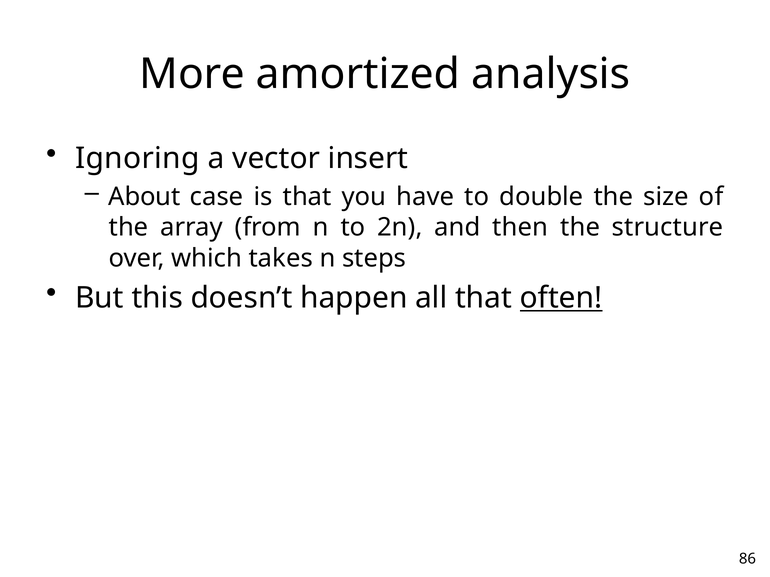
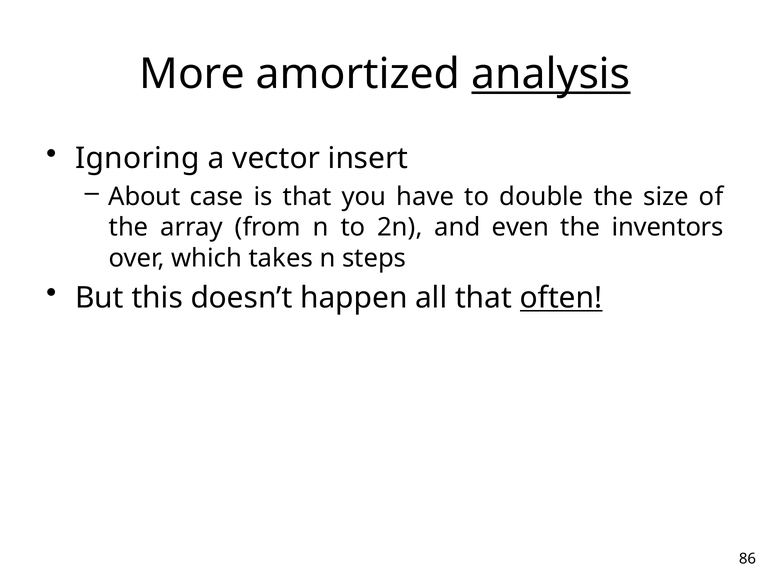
analysis underline: none -> present (551, 74)
then: then -> even (520, 228)
structure: structure -> inventors (668, 228)
